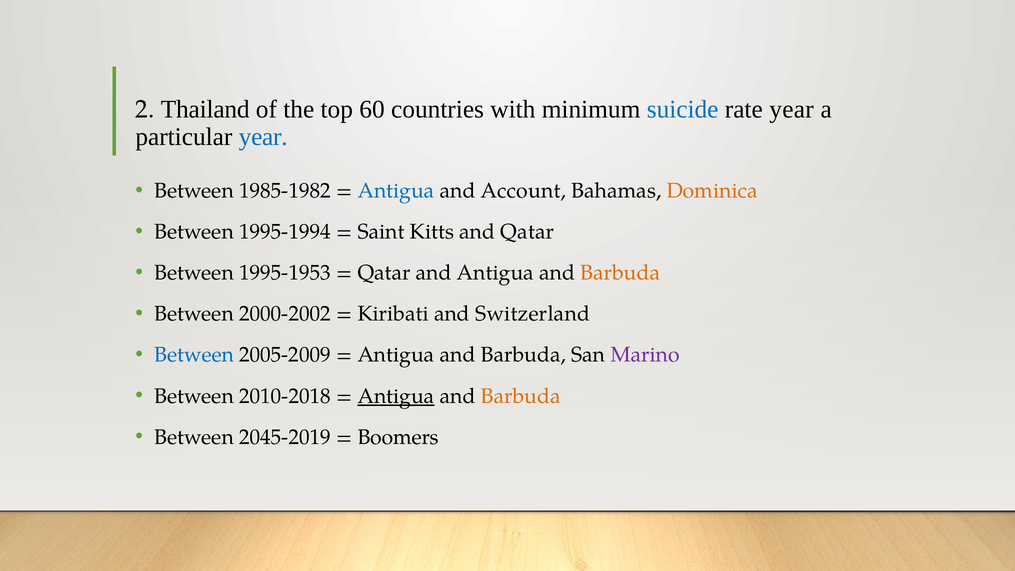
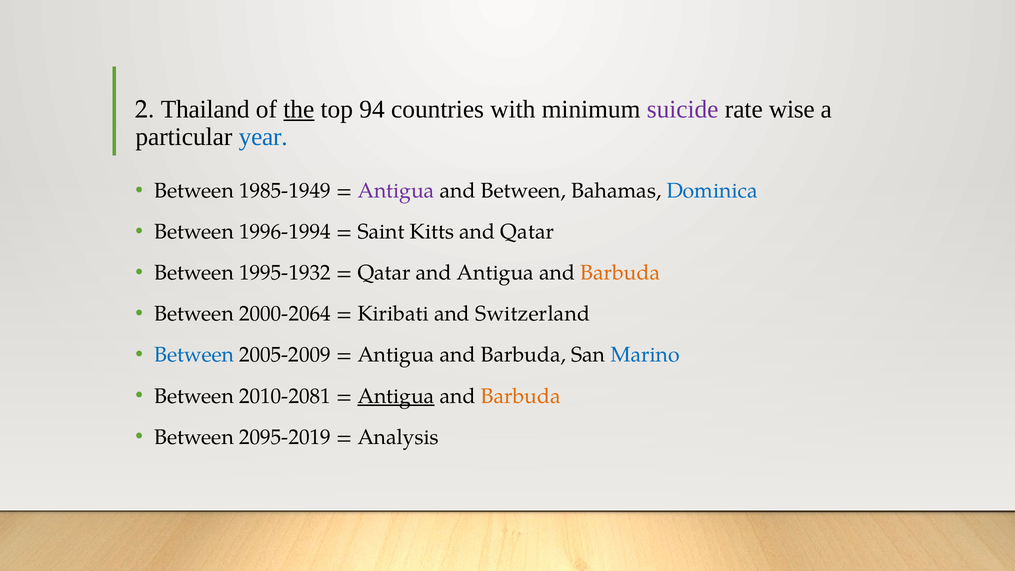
the underline: none -> present (299, 109)
60: 60 -> 94 (372, 109)
suicide colour: blue -> purple (683, 109)
rate year: year -> wise (792, 109)
1985-1982: 1985-1982 -> 1985-1949 (285, 191)
Antigua colour: blue -> purple (396, 191)
and Account: Account -> Between (523, 191)
Dominica colour: orange -> blue (712, 191)
1995-1994: 1995-1994 -> 1996-1994 (285, 232)
1995-1953: 1995-1953 -> 1995-1932 (285, 273)
2000-2002: 2000-2002 -> 2000-2064 (285, 314)
Marino colour: purple -> blue (645, 355)
2010-2018: 2010-2018 -> 2010-2081 (285, 396)
2045-2019: 2045-2019 -> 2095-2019 (285, 437)
Boomers: Boomers -> Analysis (398, 437)
